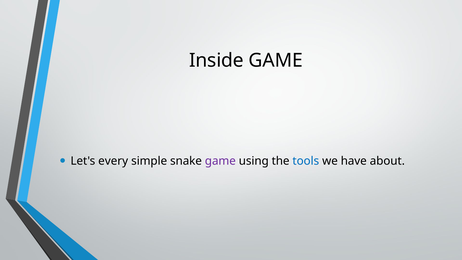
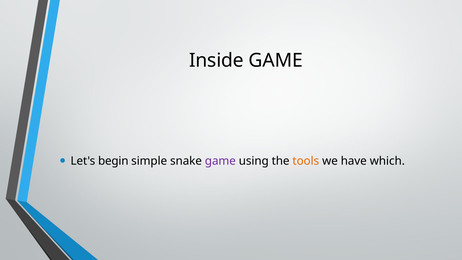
every: every -> begin (113, 161)
tools colour: blue -> orange (306, 161)
about: about -> which (387, 161)
